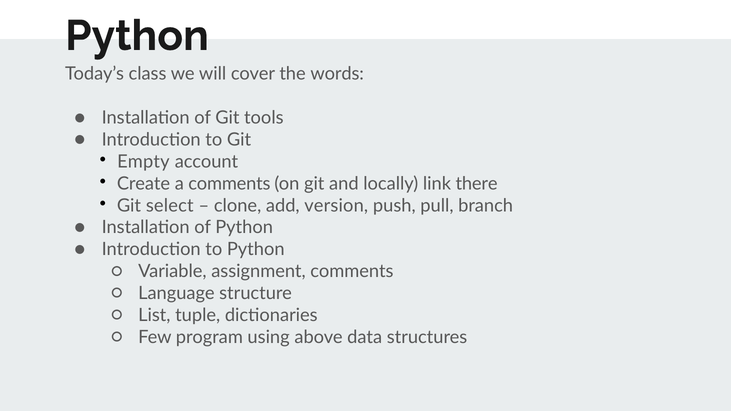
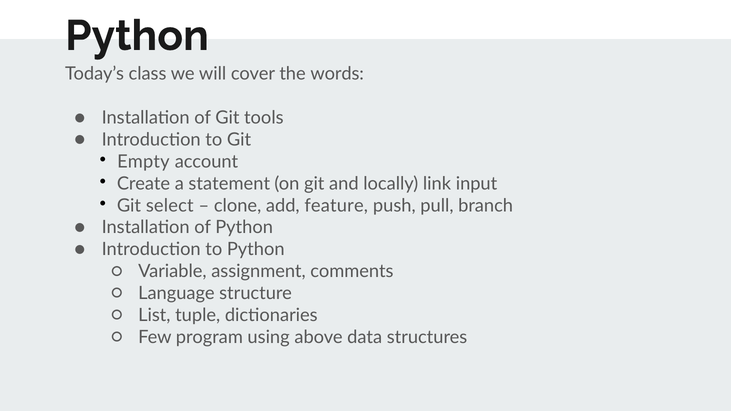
a comments: comments -> statement (229, 184)
there: there -> input (476, 184)
version: version -> feature (336, 206)
